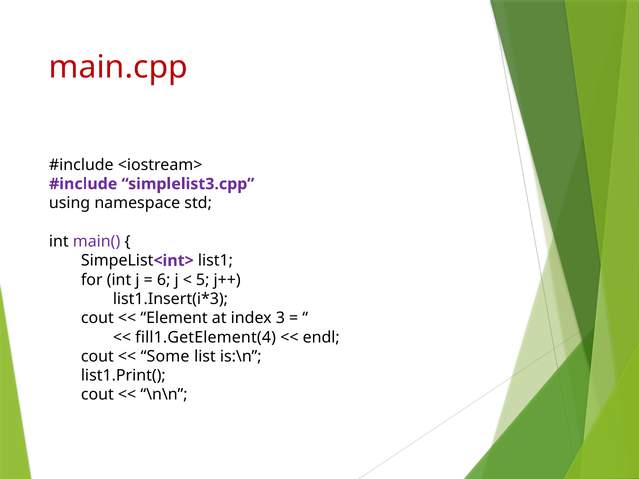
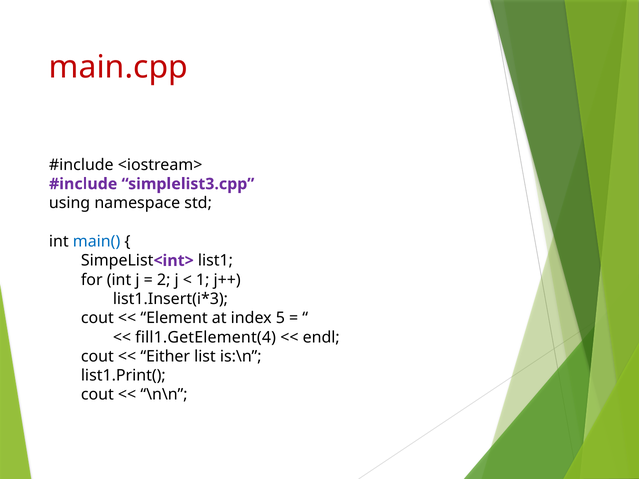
main( colour: purple -> blue (97, 242)
6: 6 -> 2 (164, 280)
5: 5 -> 1 (203, 280)
3: 3 -> 5 (280, 318)
Some: Some -> Either (165, 357)
